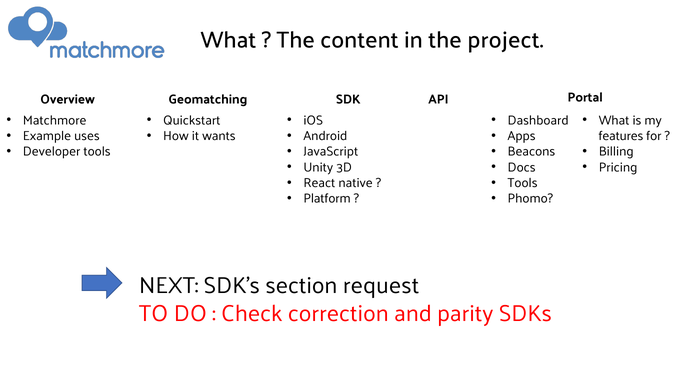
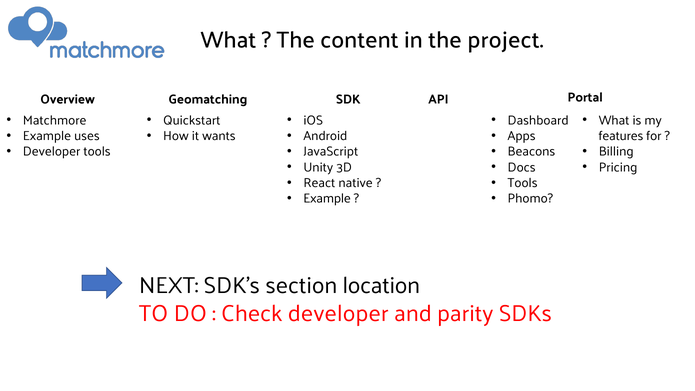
Platform: Platform -> Example (327, 199)
request: request -> location (381, 286)
Check correction: correction -> developer (338, 313)
